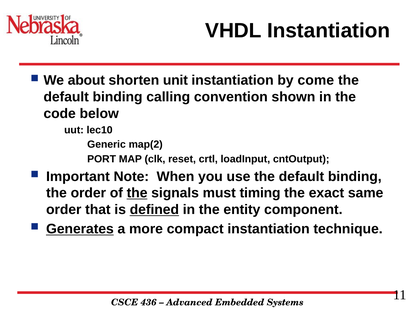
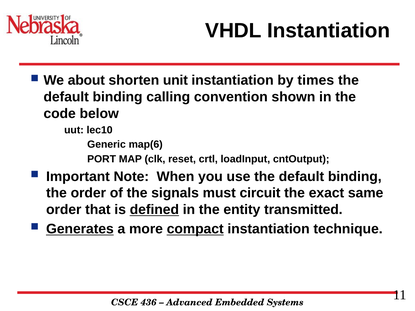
come: come -> times (316, 80)
map(2: map(2 -> map(6 (146, 145)
the underline: present -> none (137, 193)
timing: timing -> circuit (260, 193)
component: component -> transmitted (303, 210)
compact underline: none -> present (195, 229)
